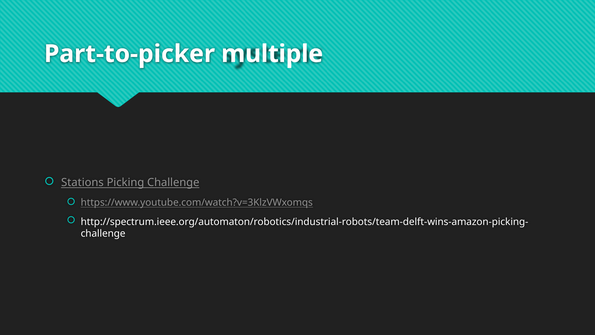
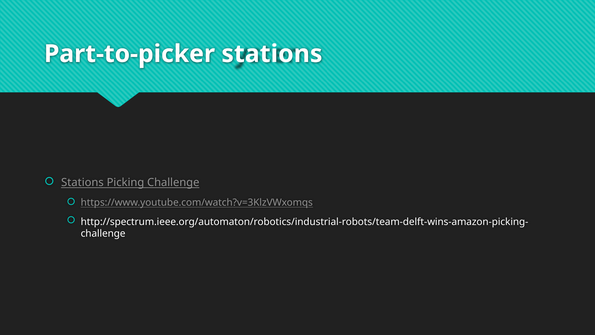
Part-to-picker multiple: multiple -> stations (272, 54)
